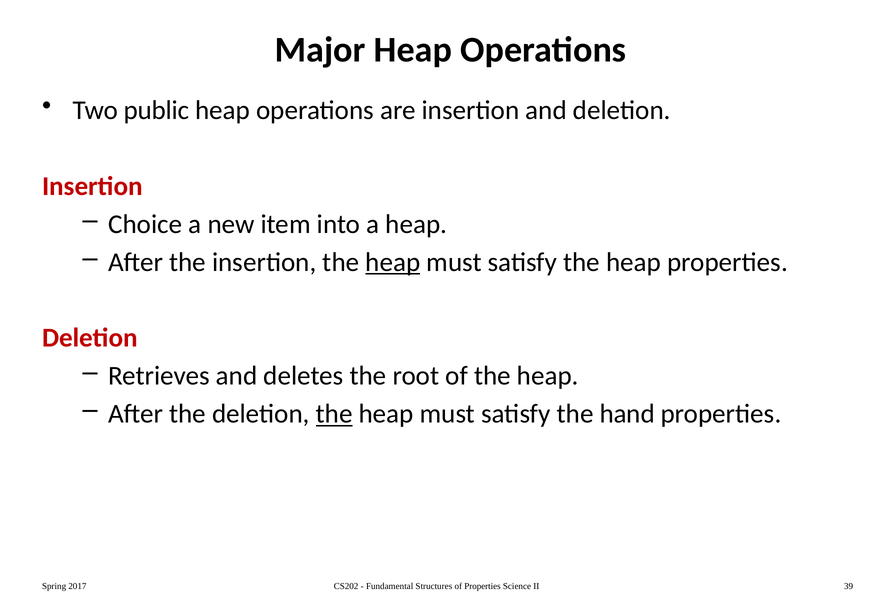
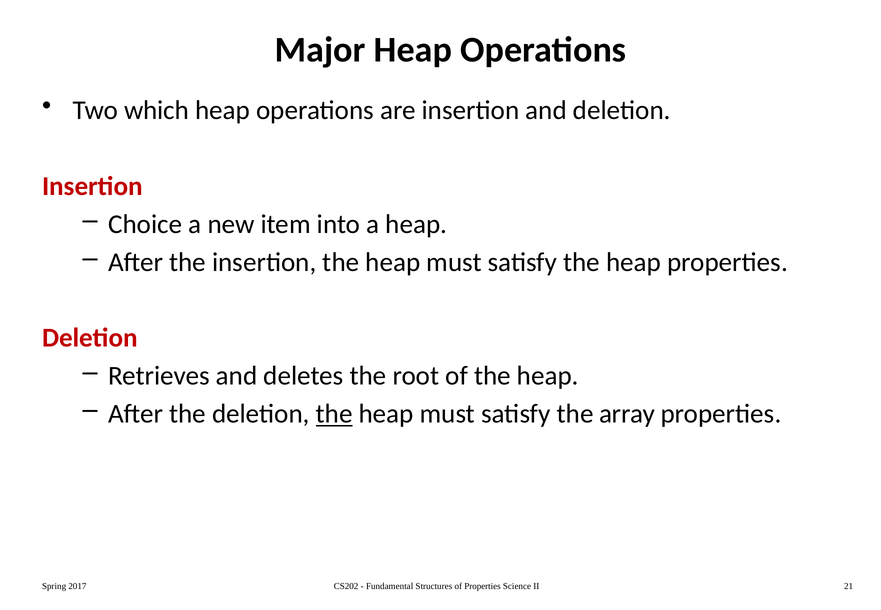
public: public -> which (157, 110)
heap underline: present -> none (393, 262)
hand: hand -> array (627, 414)
39: 39 -> 21 (849, 586)
